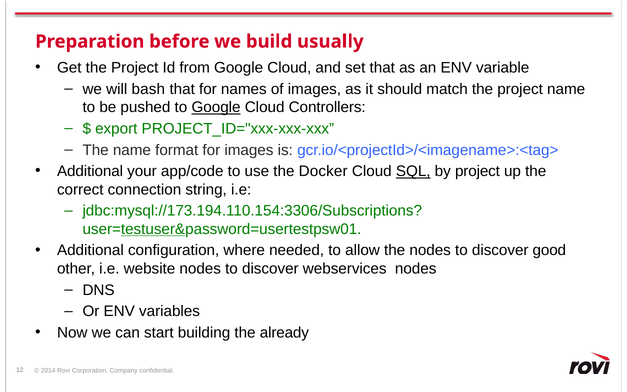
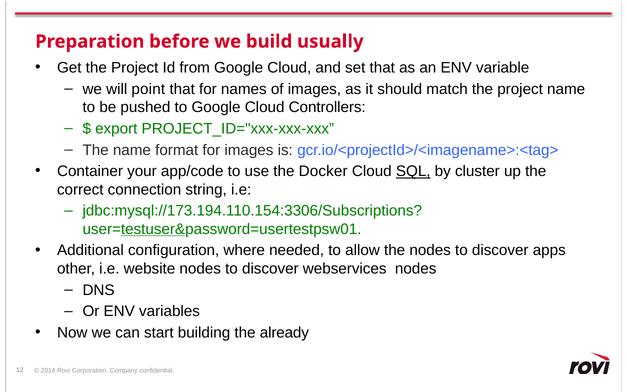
bash: bash -> point (148, 89)
Google underline: present -> none (216, 107)
Additional: Additional -> Container (90, 171)
by project: project -> cluster (477, 171)
good: good -> apps (549, 250)
